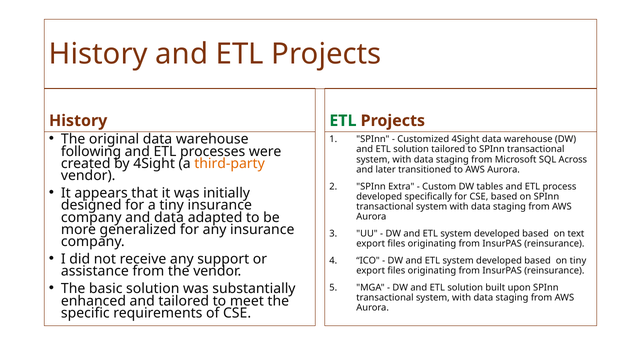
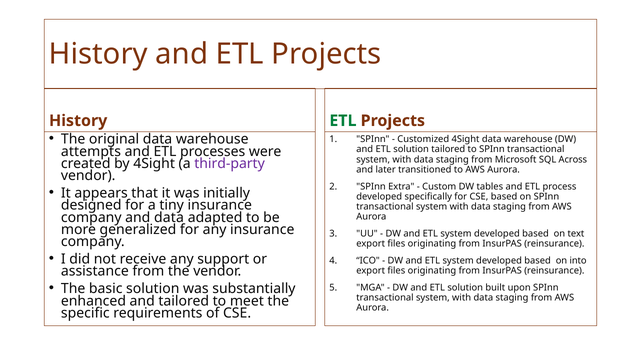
following: following -> attempts (91, 151)
third-party colour: orange -> purple (230, 163)
on tiny: tiny -> into (578, 260)
